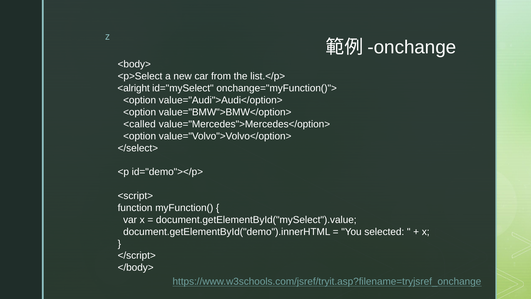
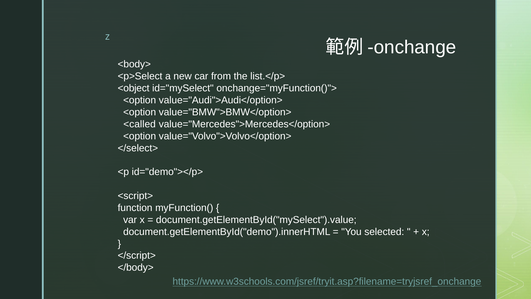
<alright: <alright -> <object (134, 88)
